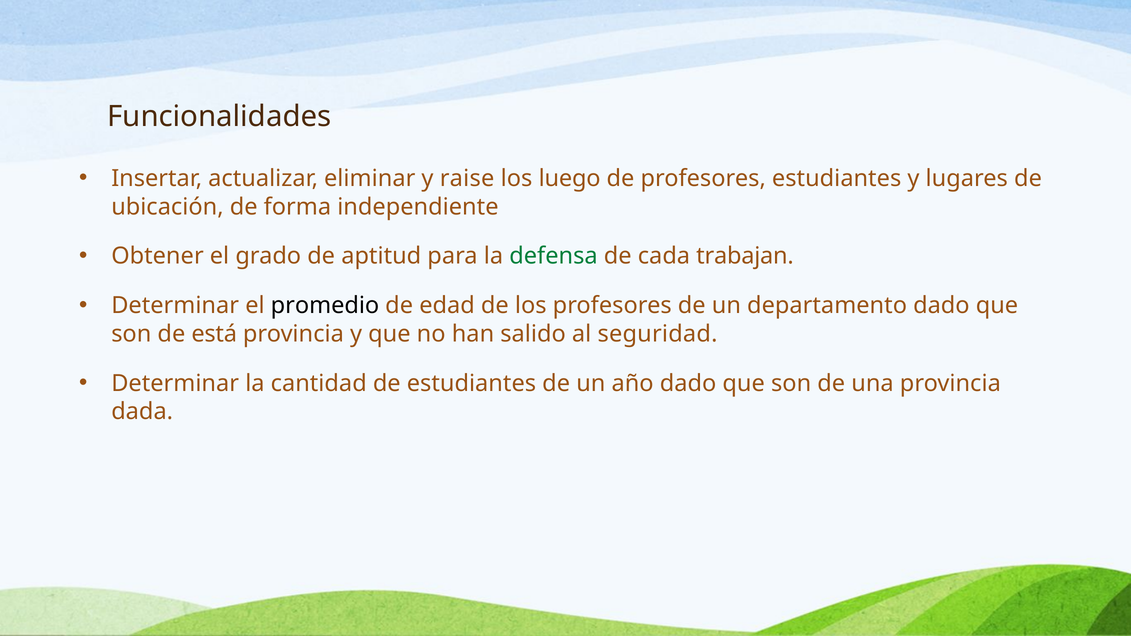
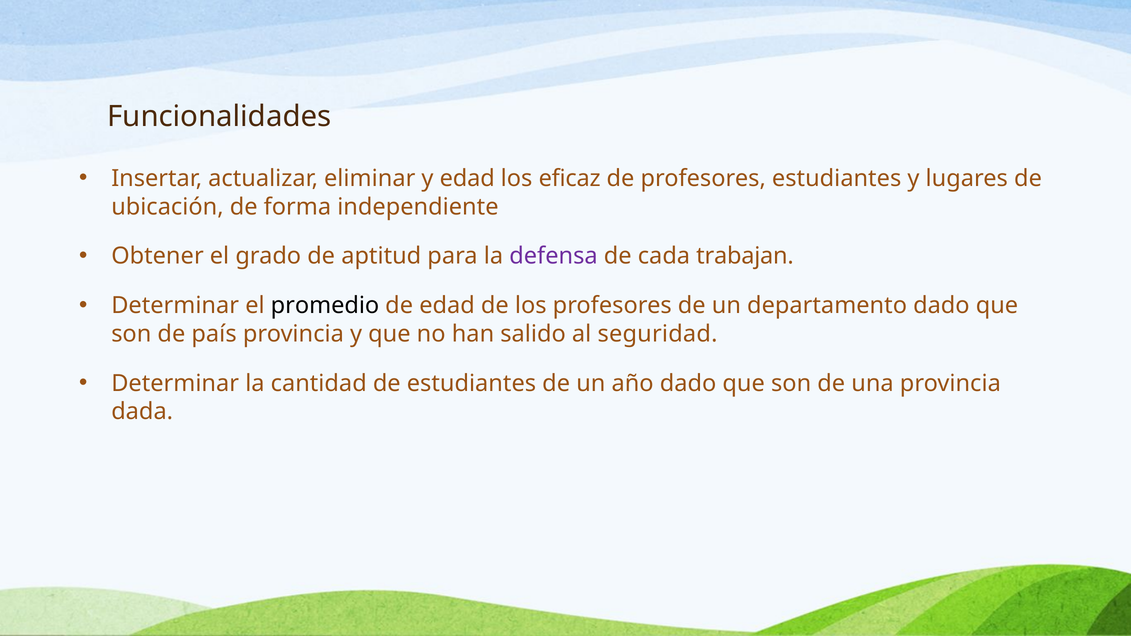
y raise: raise -> edad (467, 178)
luego: luego -> eficaz (570, 178)
defensa colour: green -> purple (553, 256)
está: está -> país (214, 334)
